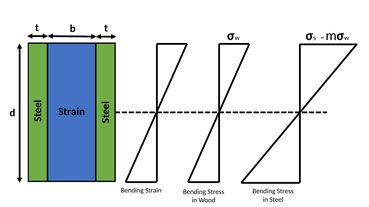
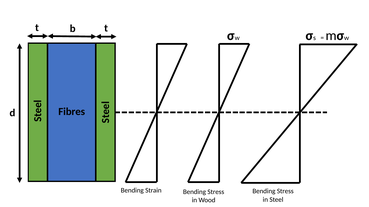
Strain: Strain -> Fibres (72, 112)
